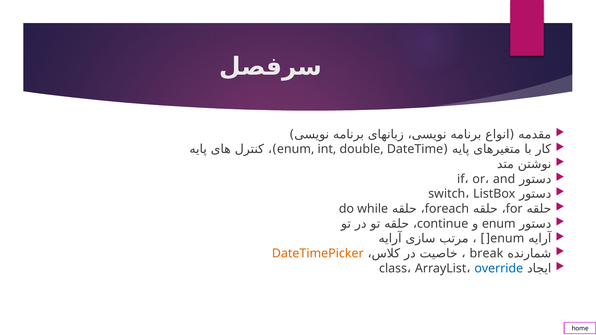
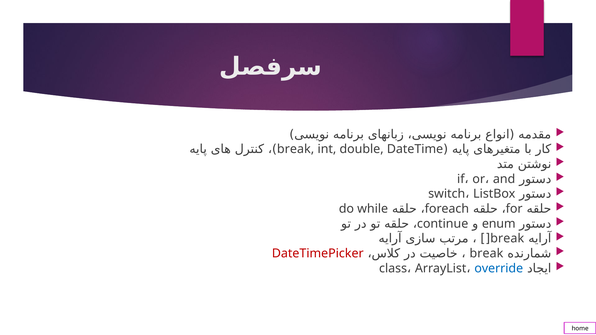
enum: enum -> break (296, 149)
enum: enum -> break (507, 239)
DateTimePicker colour: orange -> red (318, 254)
